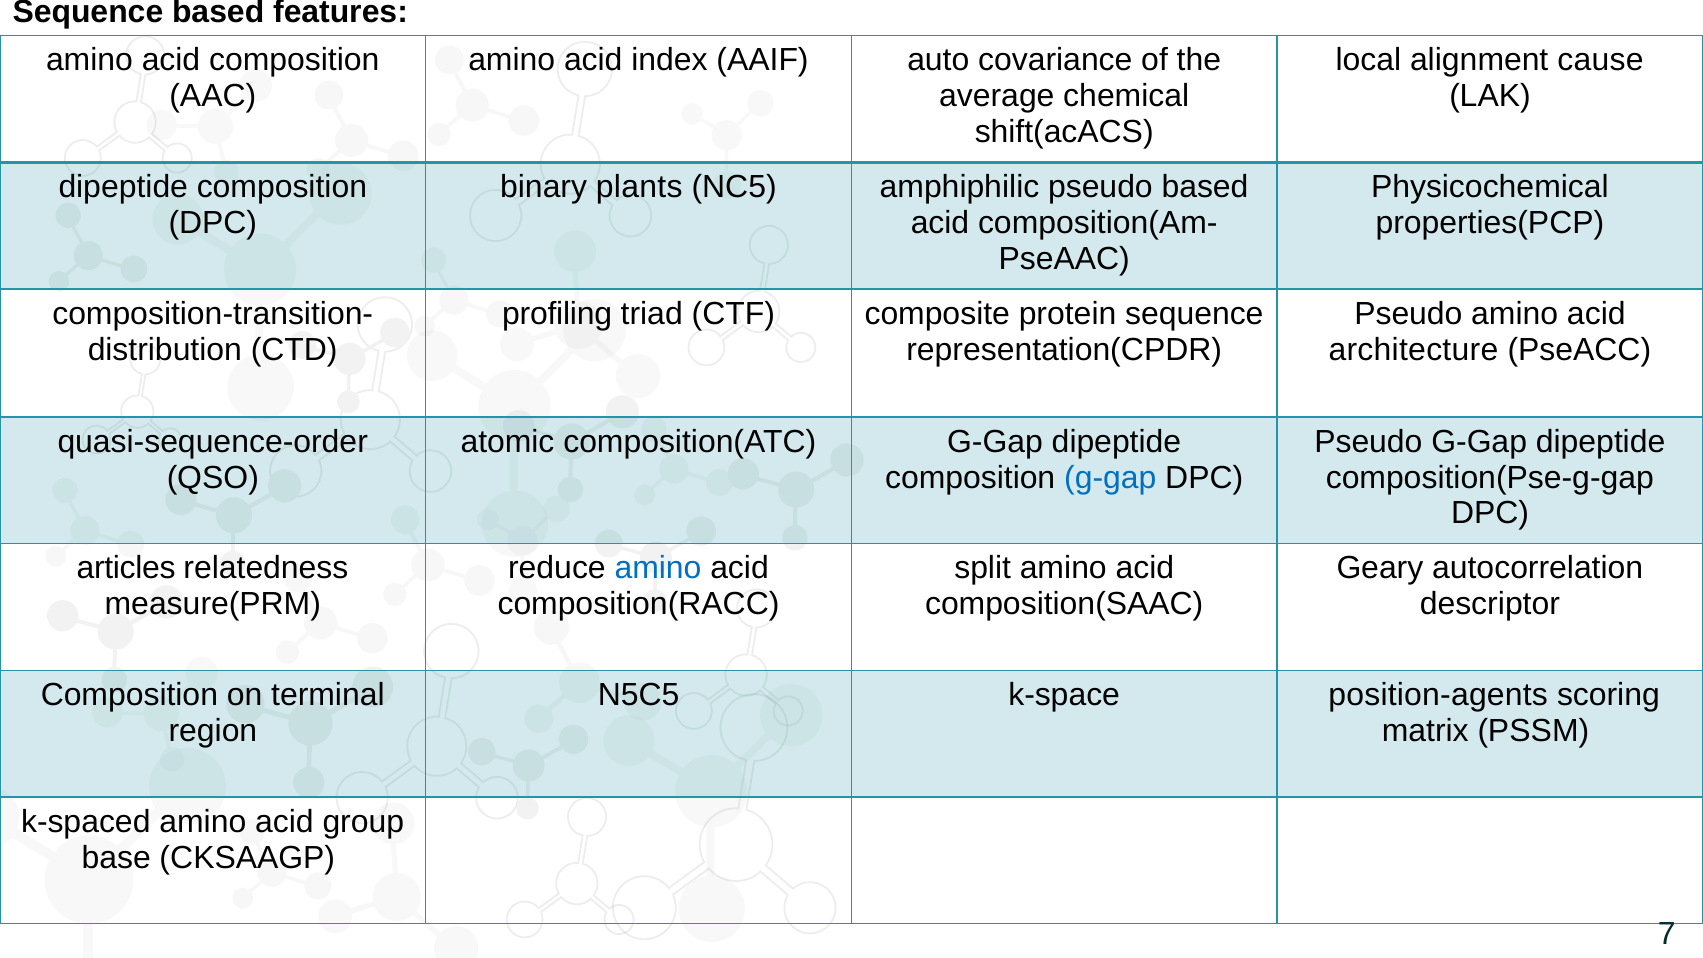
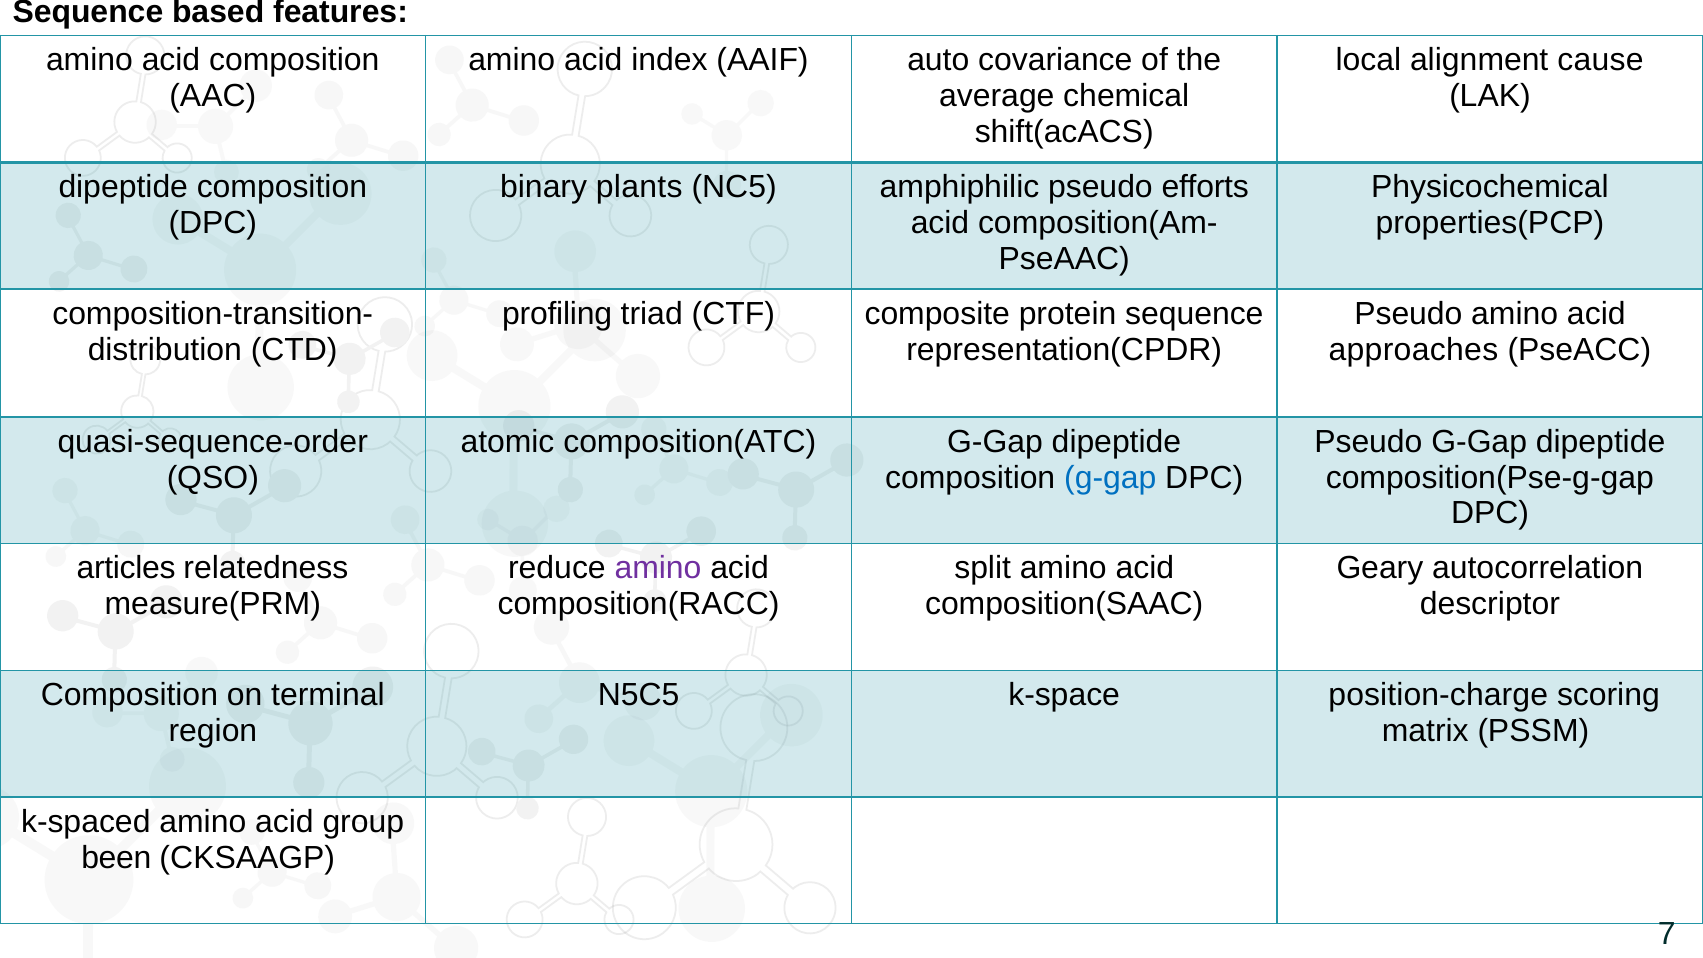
pseudo based: based -> efforts (1205, 187)
architecture: architecture -> approaches (1413, 350)
amino colour: blue -> purple (658, 568)
position-agents: position-agents -> position-charge (1438, 695)
base: base -> been (116, 857)
